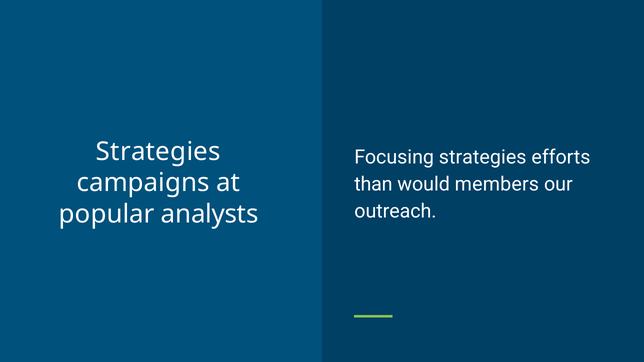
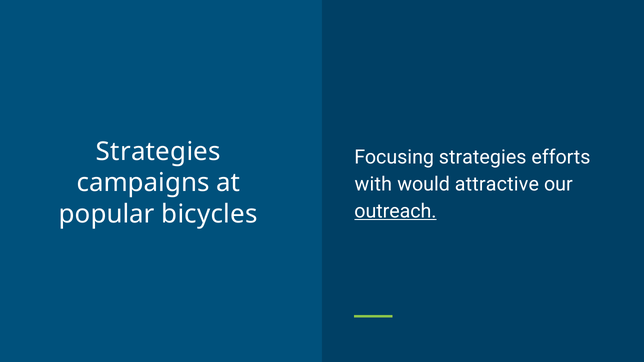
than: than -> with (373, 184)
members: members -> attractive (497, 184)
outreach underline: none -> present (395, 211)
analysts: analysts -> bicycles (209, 214)
